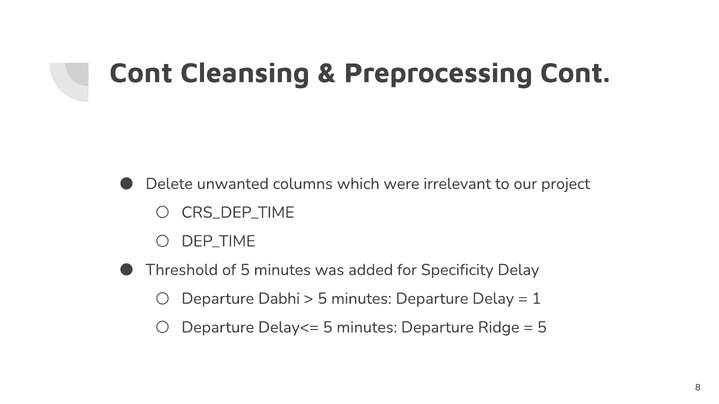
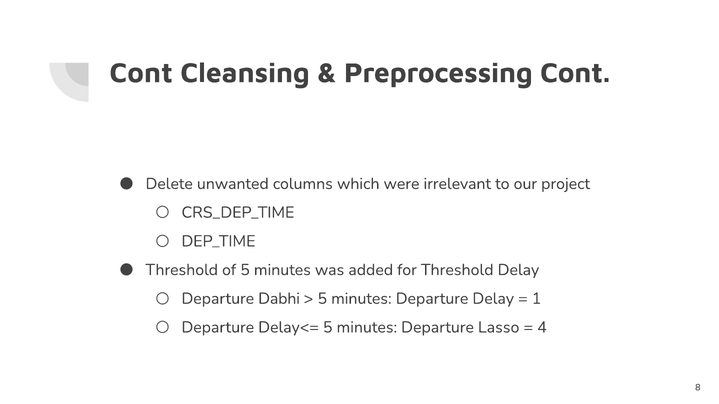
for Specificity: Specificity -> Threshold (457, 270)
Ridge: Ridge -> Lasso (499, 328)
5: 5 -> 4 (542, 328)
